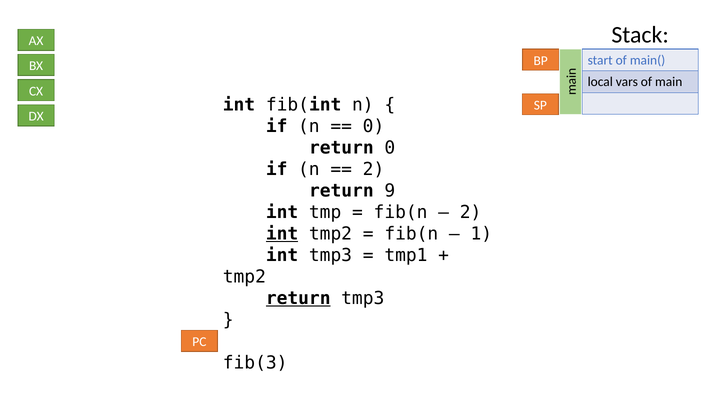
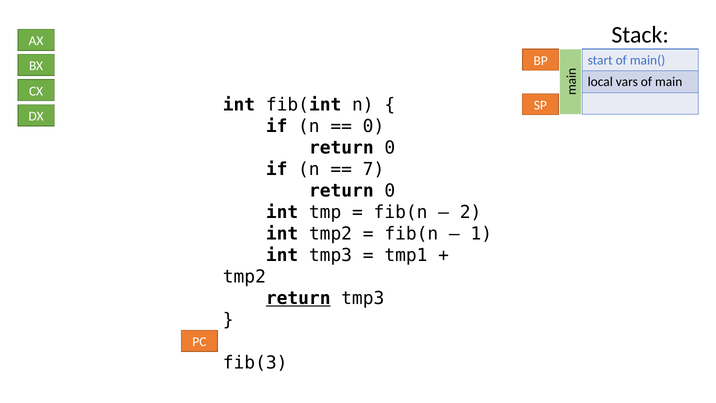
2: 2 -> 7 (374, 169)
9: 9 -> 0 (390, 191)
int underline: present -> none (282, 234)
